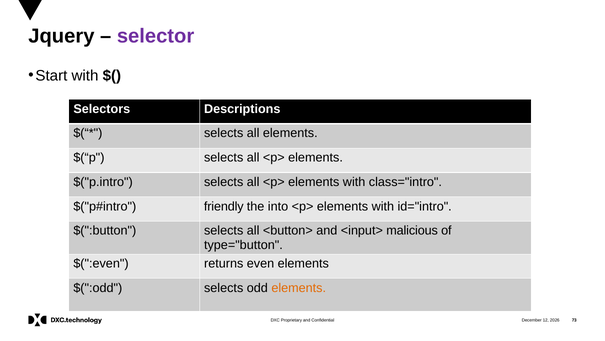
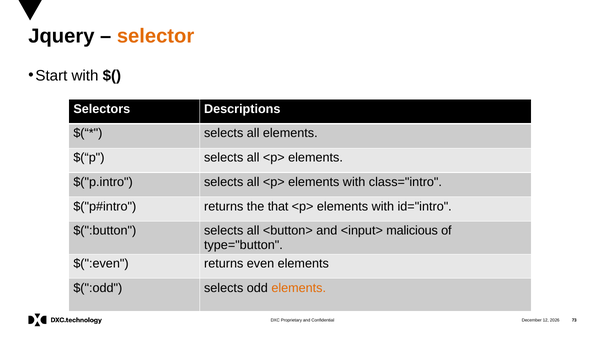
selector colour: purple -> orange (156, 36)
friendly: friendly -> returns (224, 206)
into: into -> that (278, 206)
